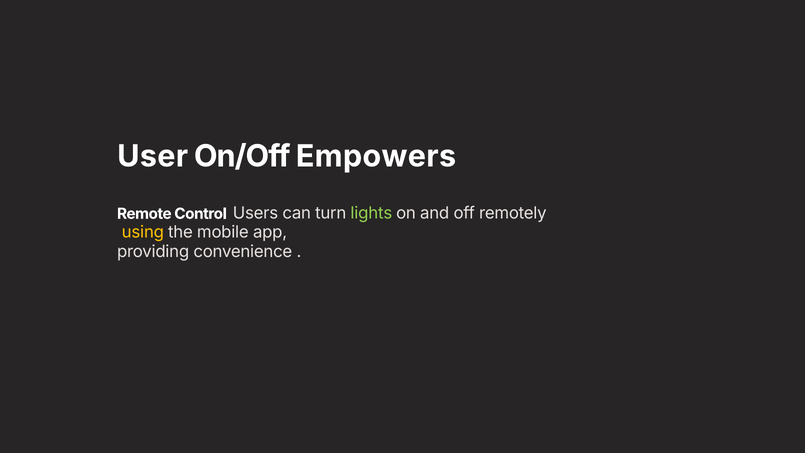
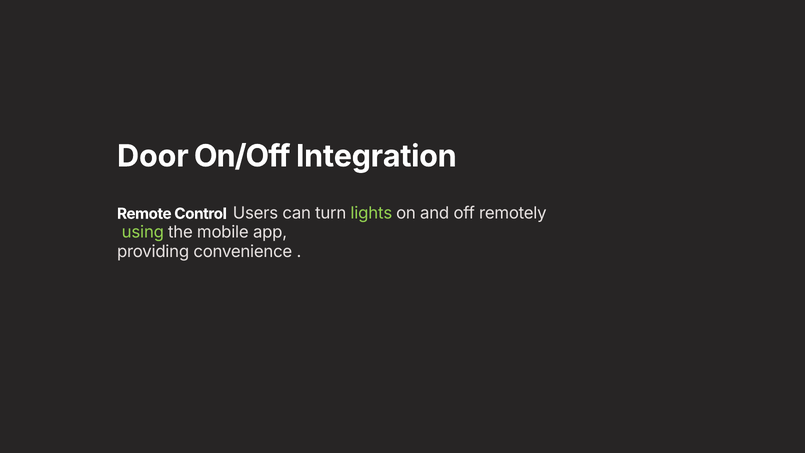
User: User -> Door (153, 156)
Empowers: Empowers -> Integration (376, 156)
using colour: yellow -> light green (143, 232)
